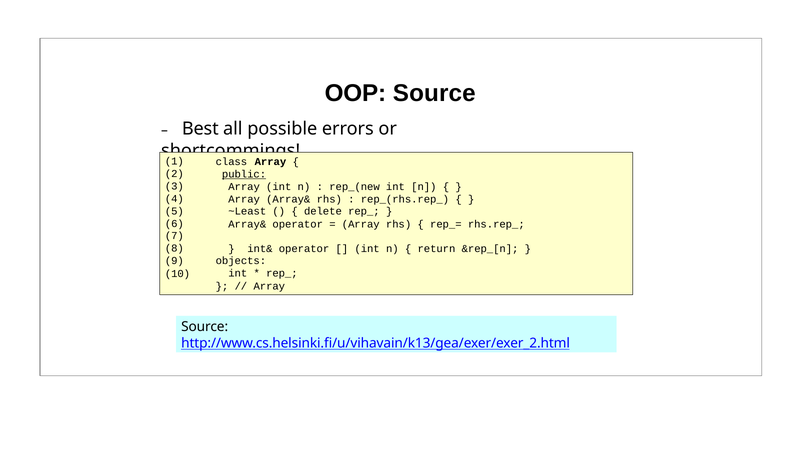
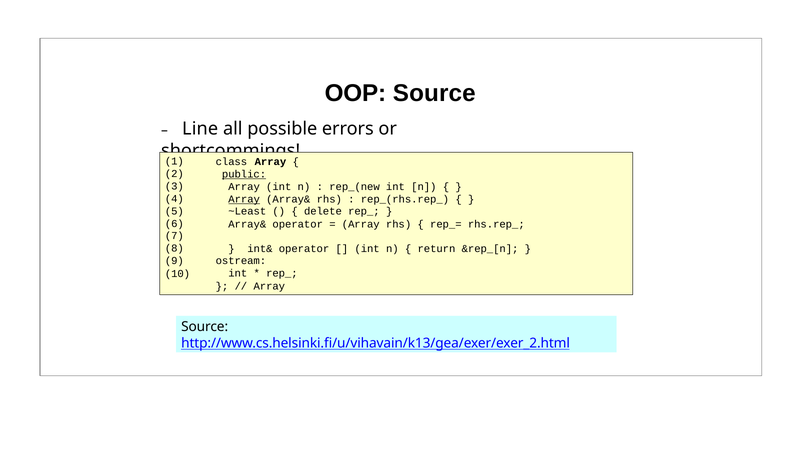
Best: Best -> Line (200, 129)
Array underline: none -> present (244, 199)
objects: objects -> ostream (241, 261)
